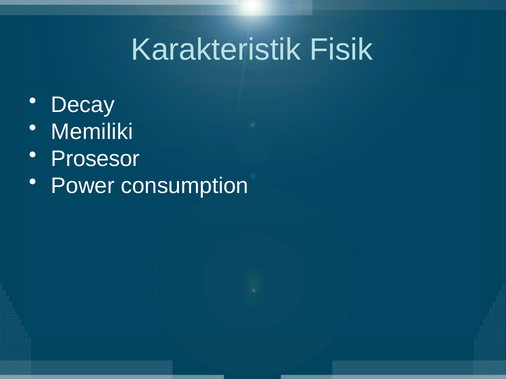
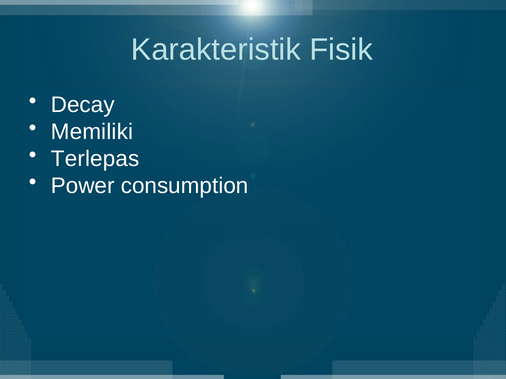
Prosesor: Prosesor -> Terlepas (95, 159)
